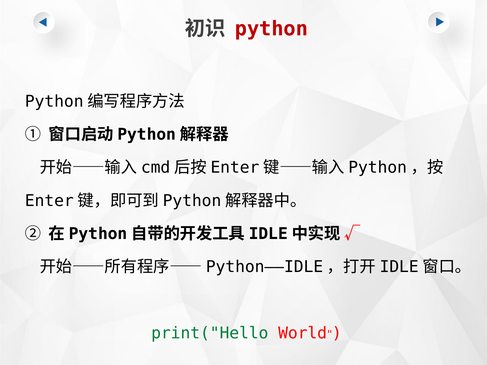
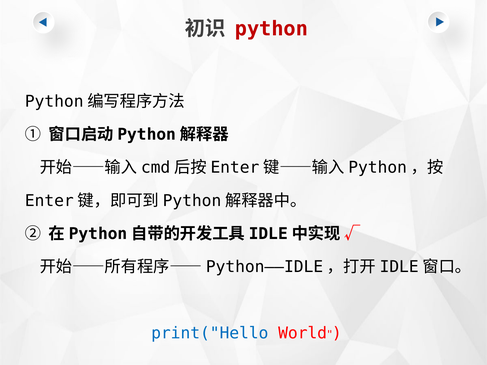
print("Hello colour: green -> blue (210, 333)
